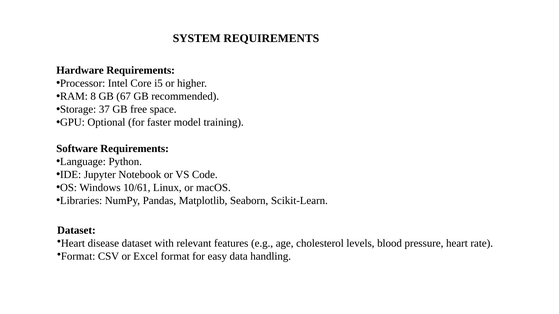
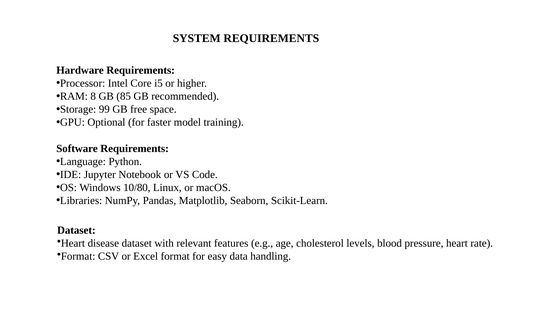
67: 67 -> 85 (124, 96)
37: 37 -> 99 (104, 110)
10/61: 10/61 -> 10/80 (137, 188)
